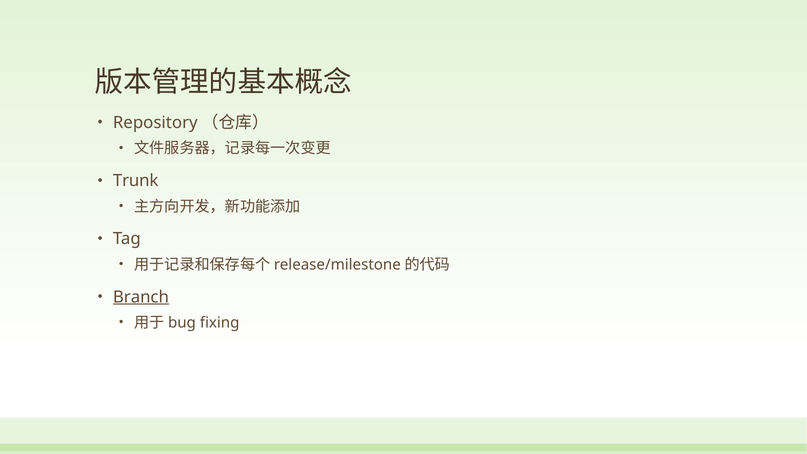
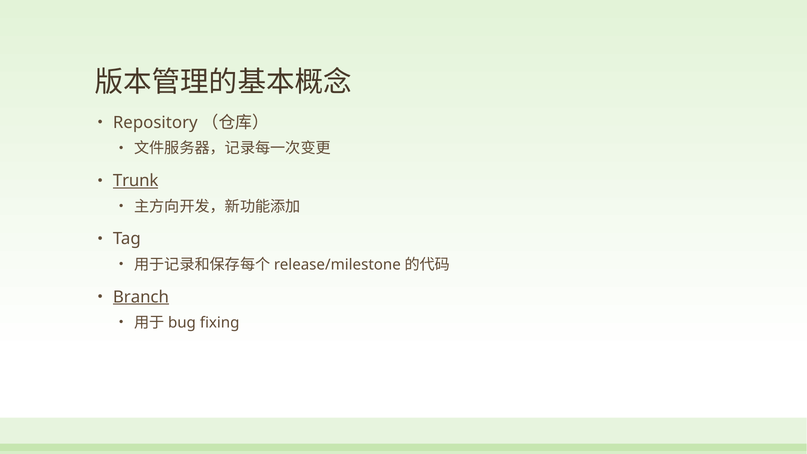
Trunk underline: none -> present (136, 181)
